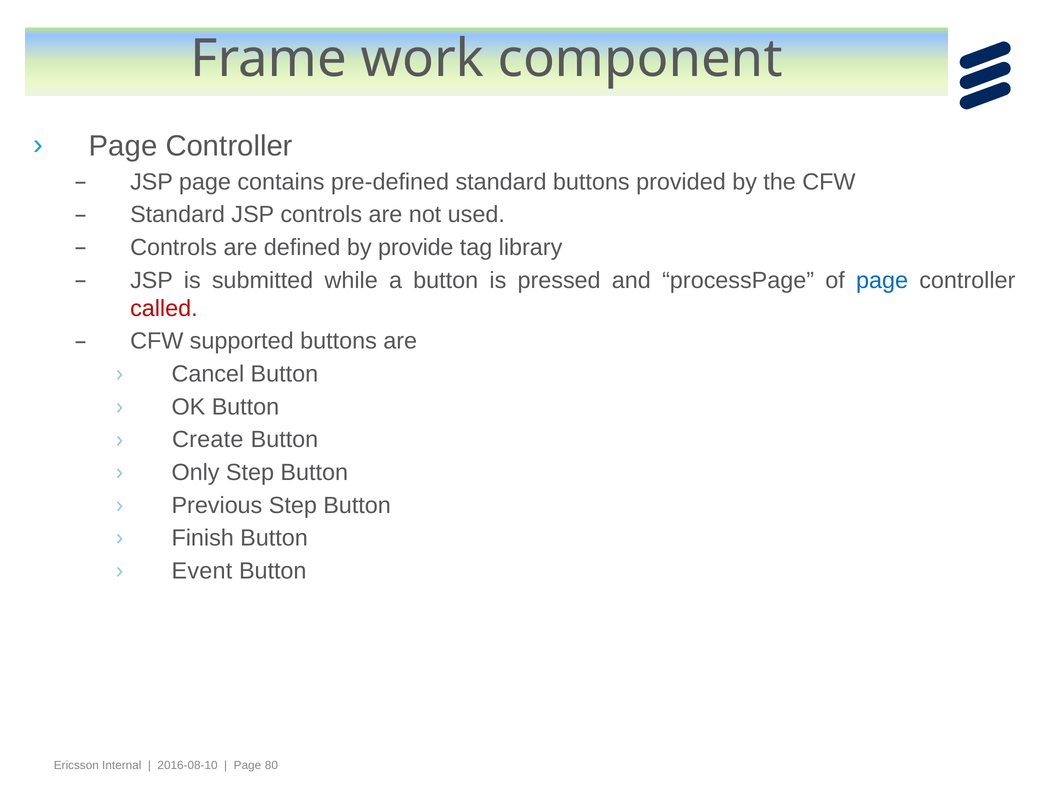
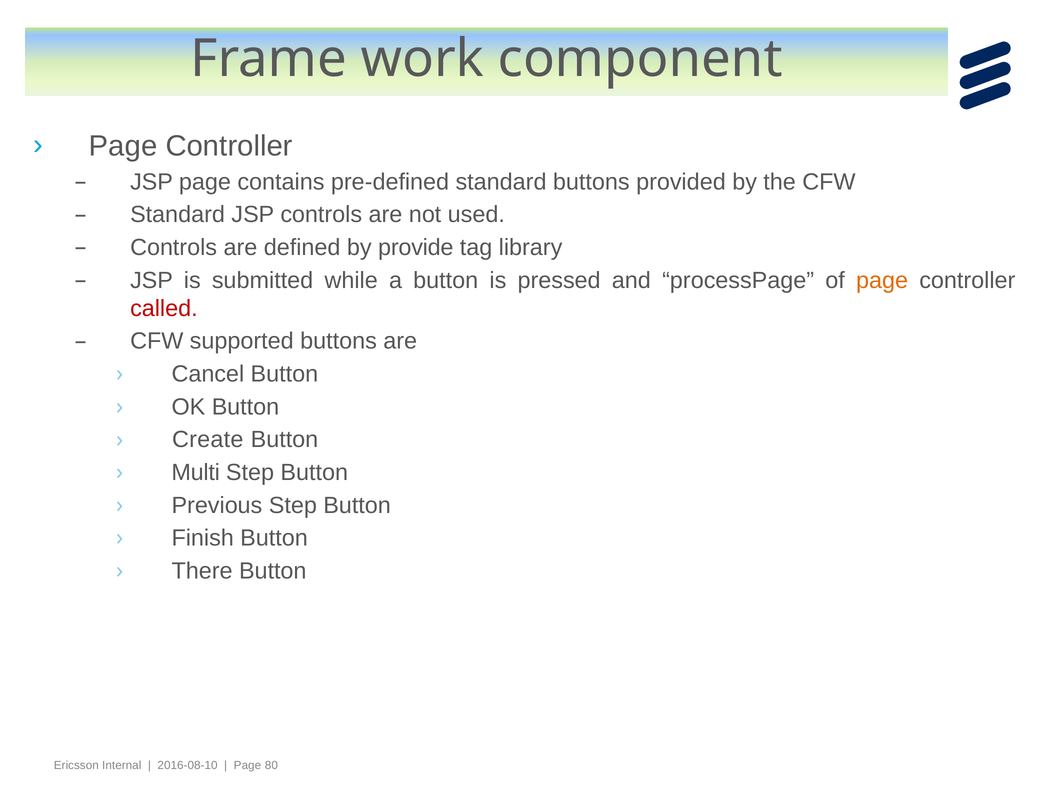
page colour: blue -> orange (882, 280)
Only: Only -> Multi (196, 473)
Event: Event -> There (202, 571)
